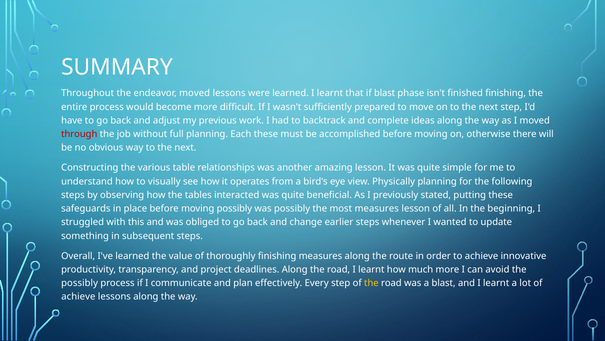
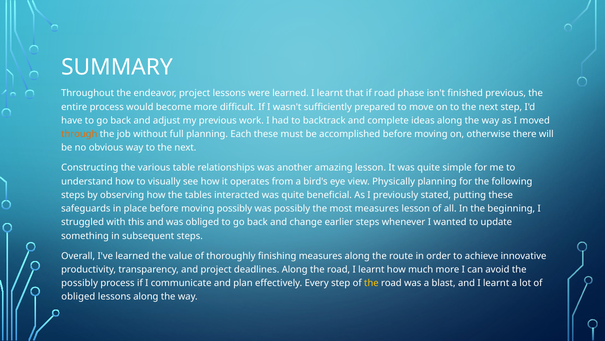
endeavor moved: moved -> project (195, 93)
if blast: blast -> road (385, 93)
finished finishing: finishing -> previous (506, 93)
through colour: red -> orange (79, 134)
achieve: achieve -> obliged (78, 296)
